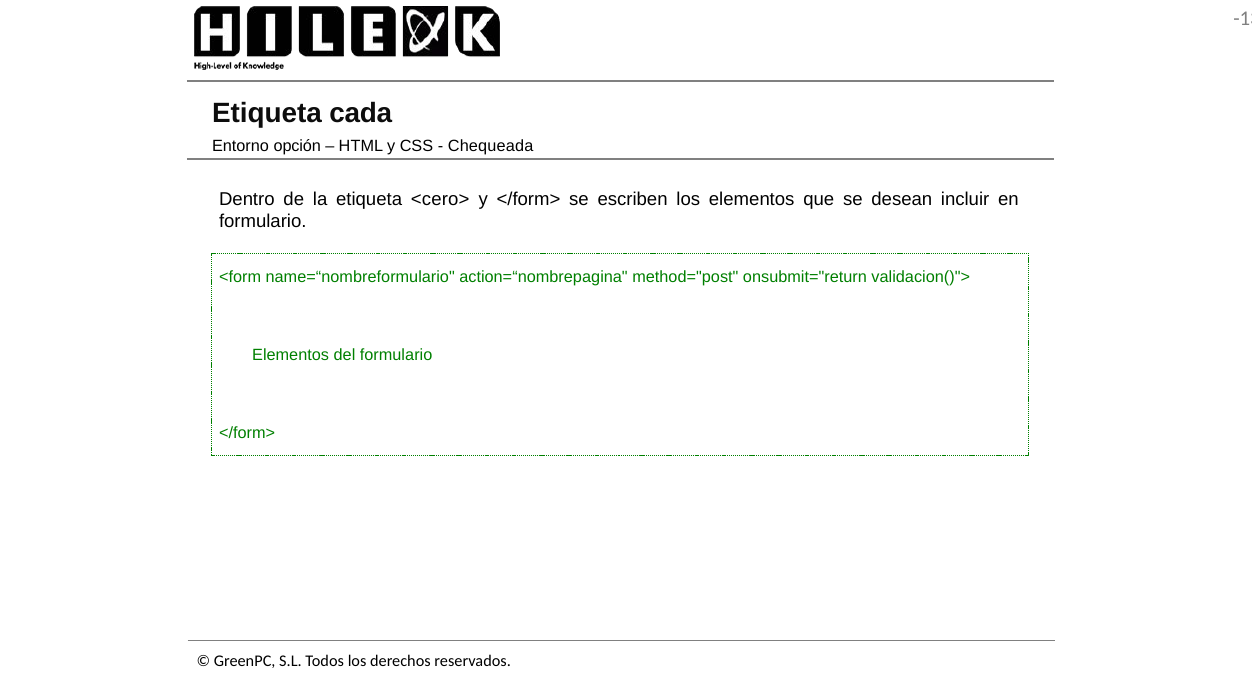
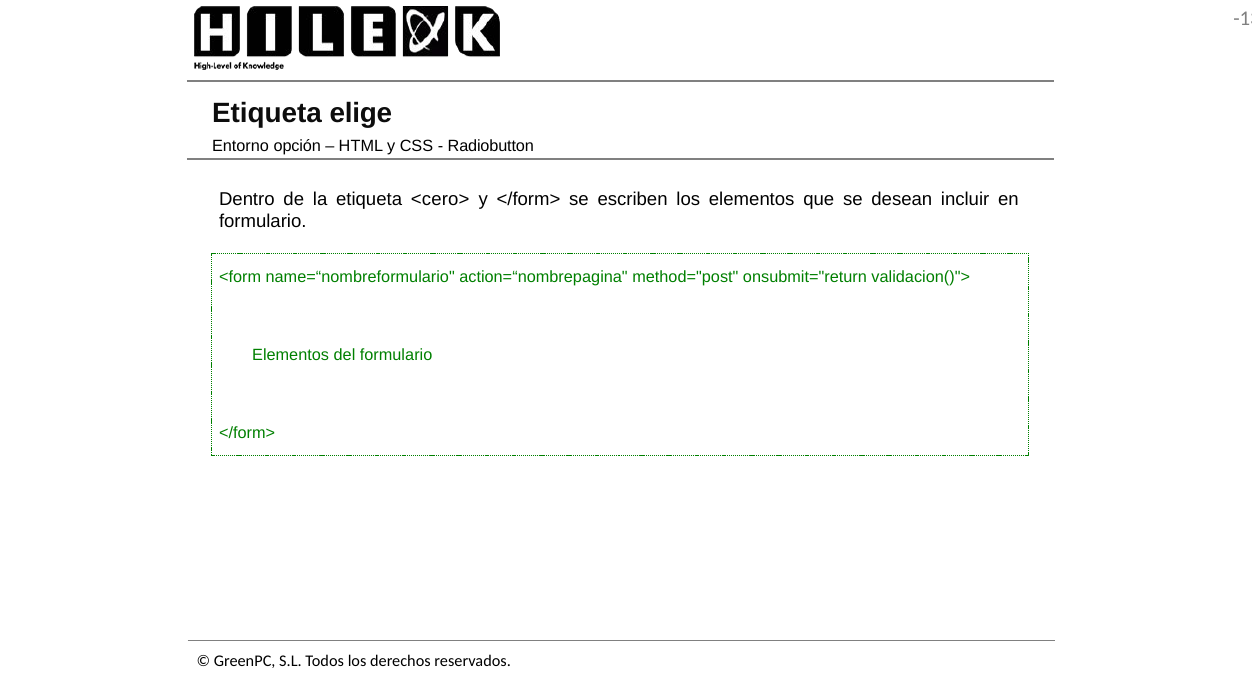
cada: cada -> elige (361, 114)
Chequeada: Chequeada -> Radiobutton (491, 146)
